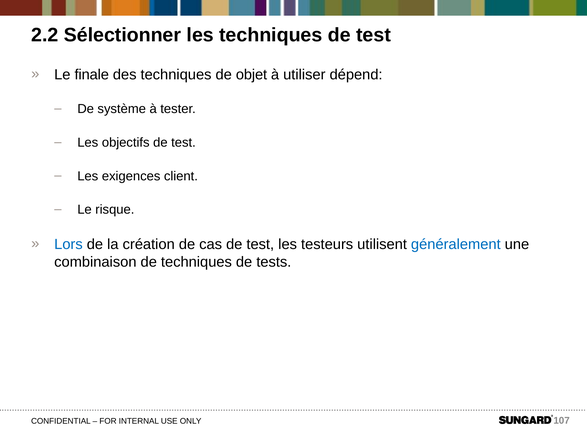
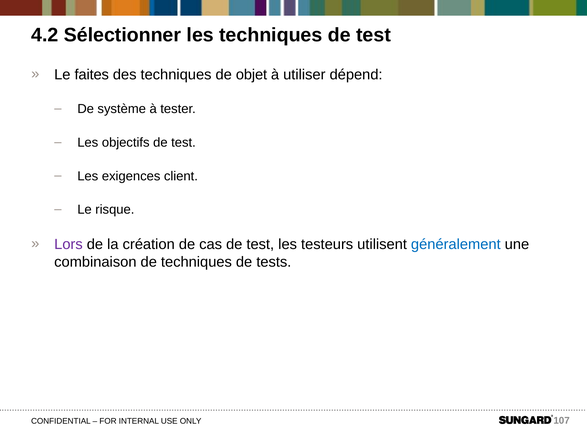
2.2: 2.2 -> 4.2 (45, 35)
finale: finale -> faites (92, 75)
Lors colour: blue -> purple (68, 244)
